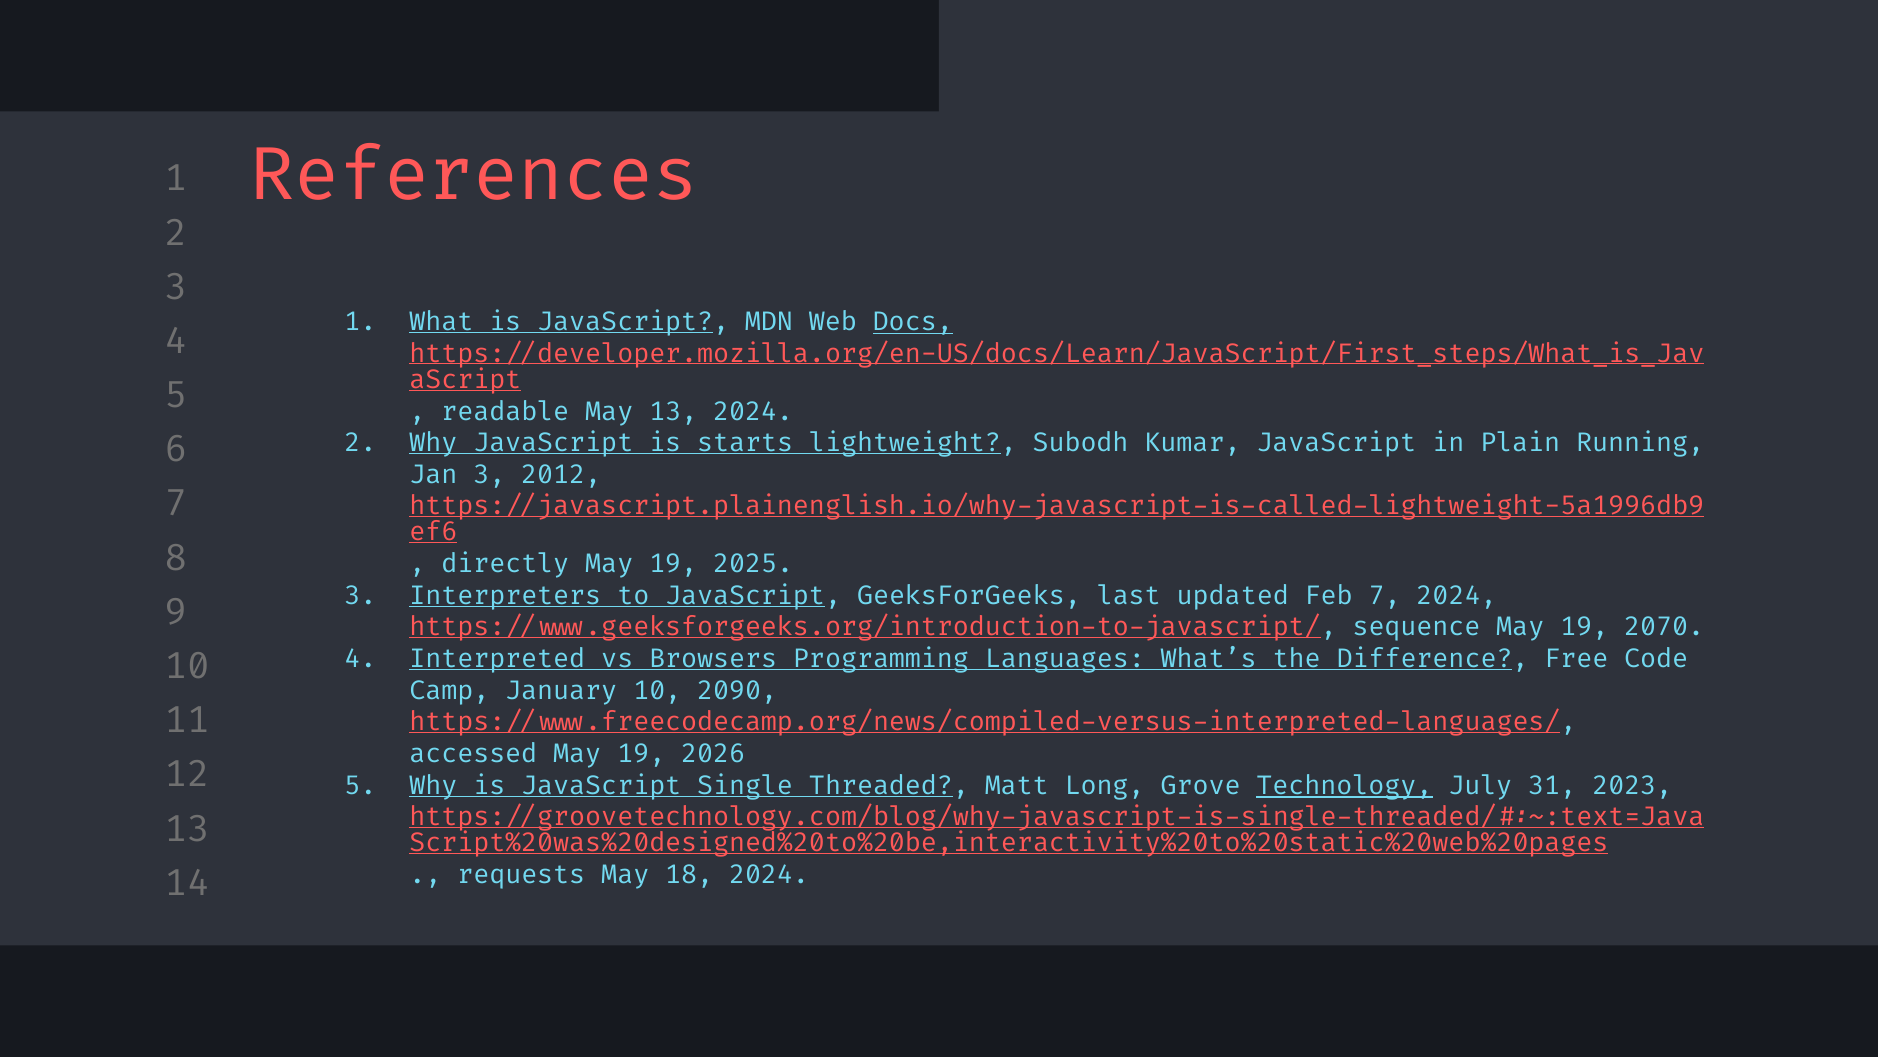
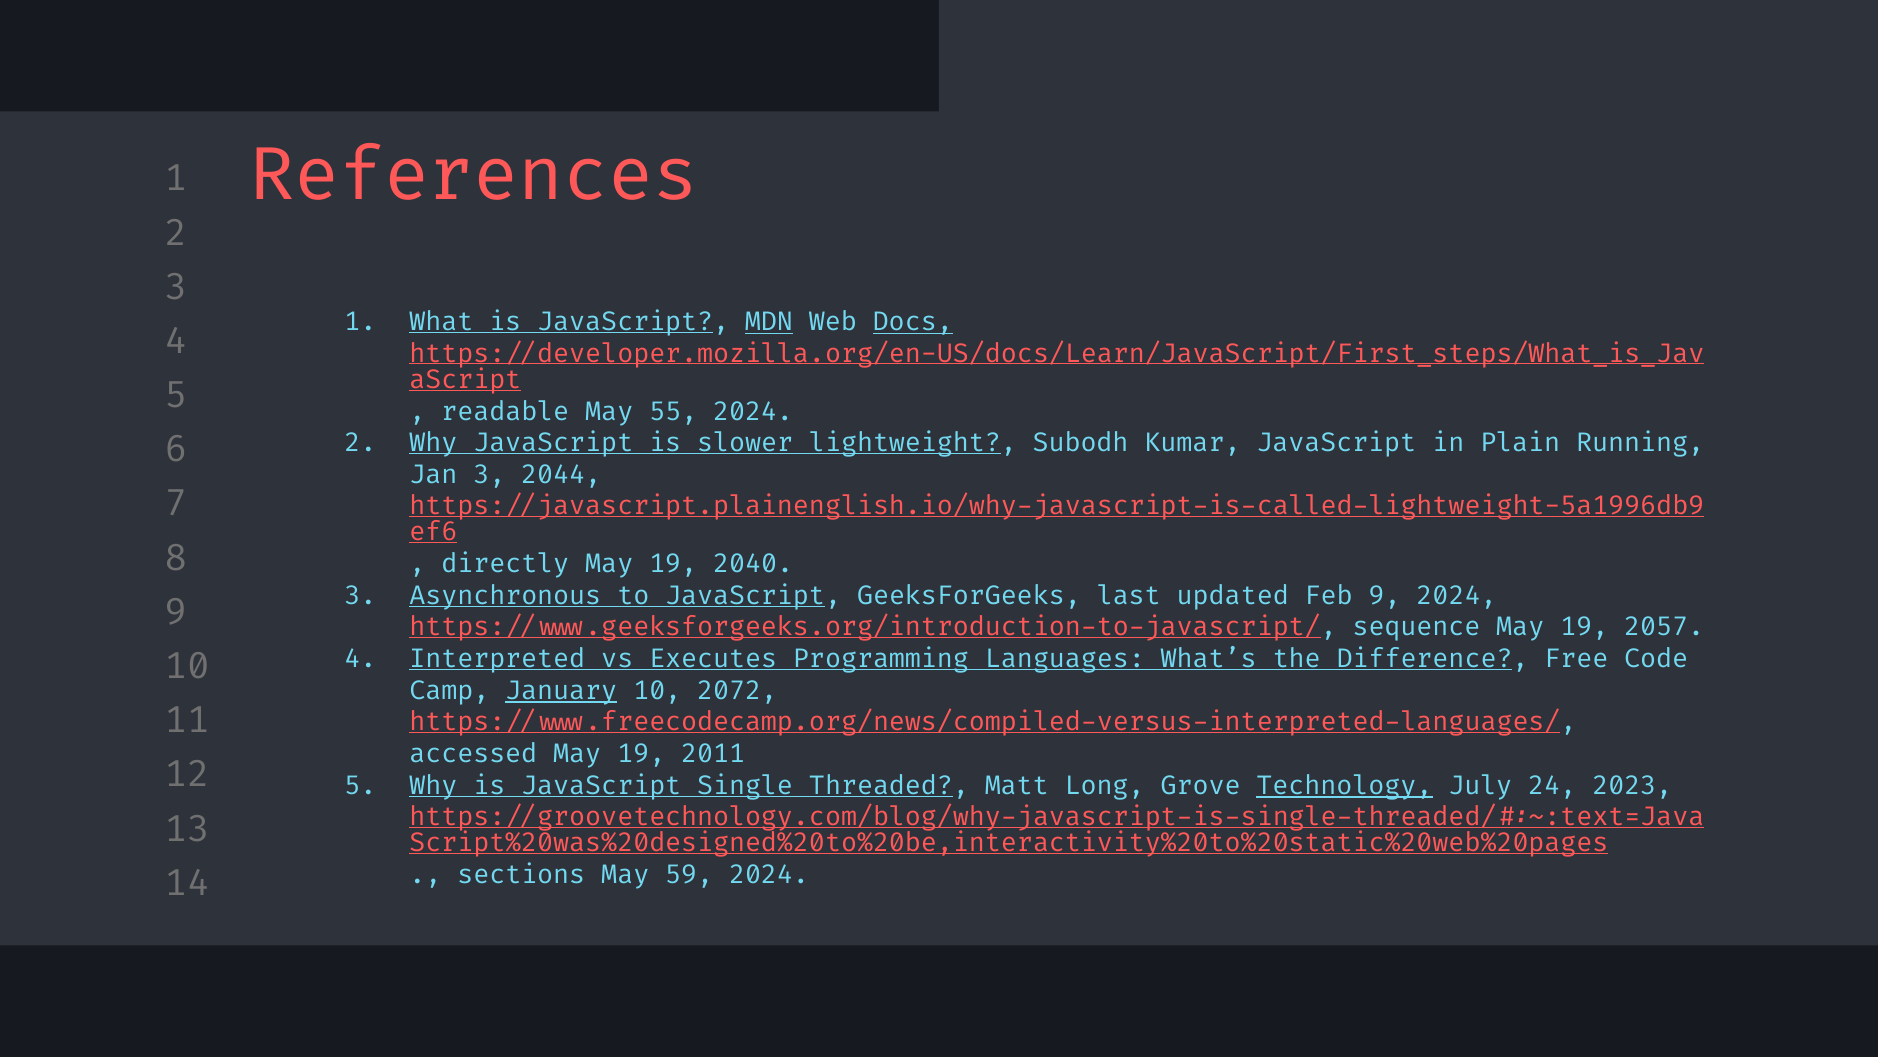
MDN underline: none -> present (769, 322)
May 13: 13 -> 55 (673, 412)
starts: starts -> slower (745, 443)
2012: 2012 -> 2044 (561, 474)
2025: 2025 -> 2040 (753, 564)
Interpreters: Interpreters -> Asynchronous (505, 595)
Feb 7: 7 -> 9 (1385, 595)
2070: 2070 -> 2057 (1664, 627)
Browsers: Browsers -> Executes (713, 659)
January underline: none -> present (561, 690)
2090: 2090 -> 2072 (737, 690)
2026: 2026 -> 2011 (713, 754)
31: 31 -> 24 (1552, 785)
requests: requests -> sections (521, 875)
18: 18 -> 59 (689, 875)
